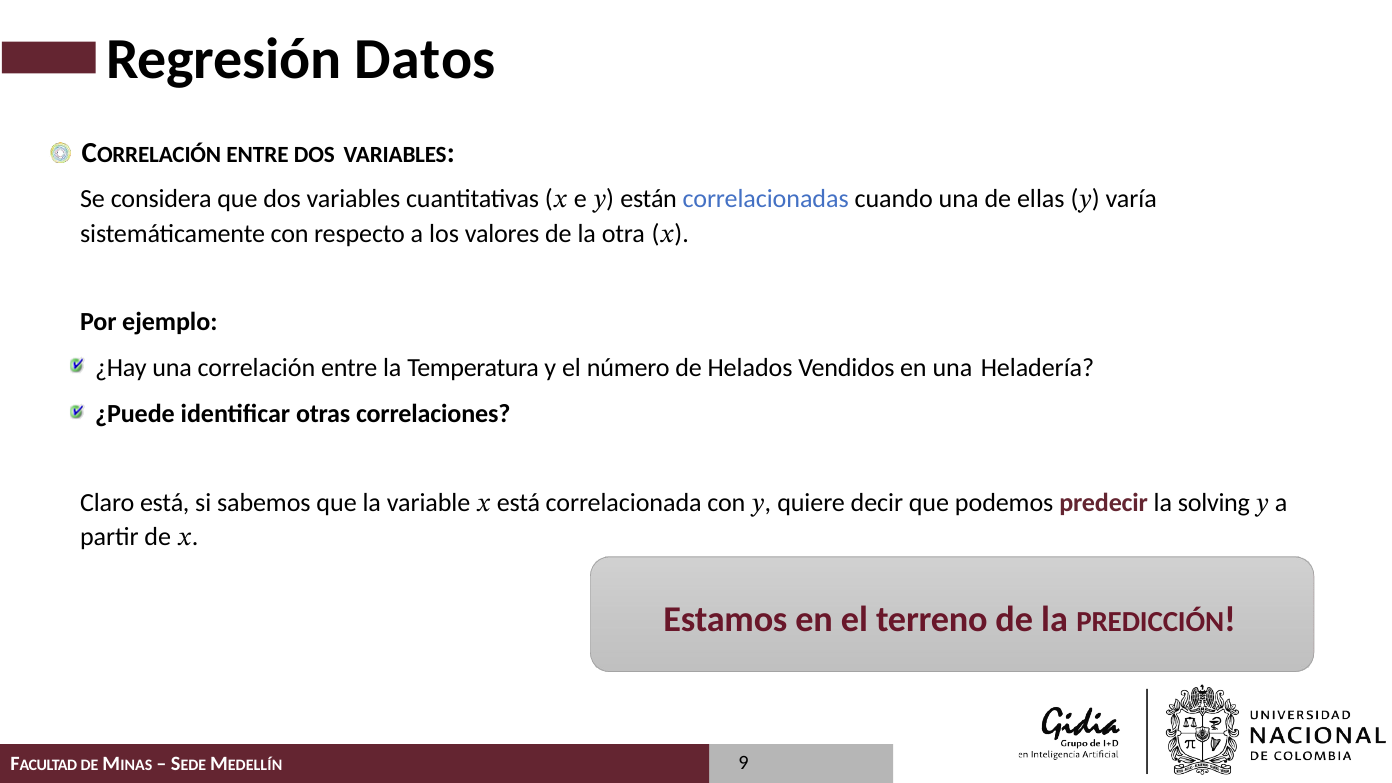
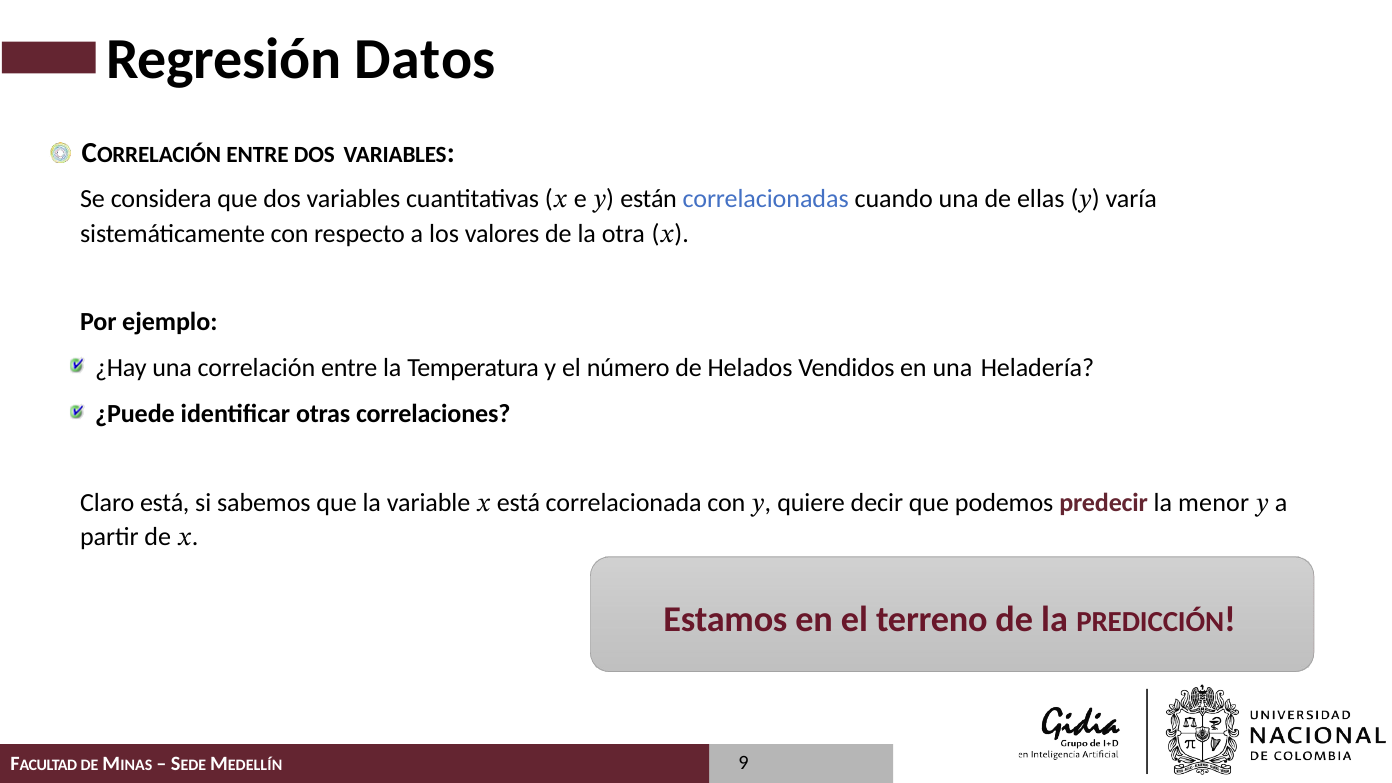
solving: solving -> menor (1214, 502)
